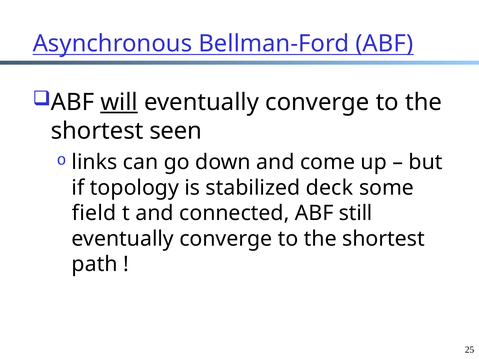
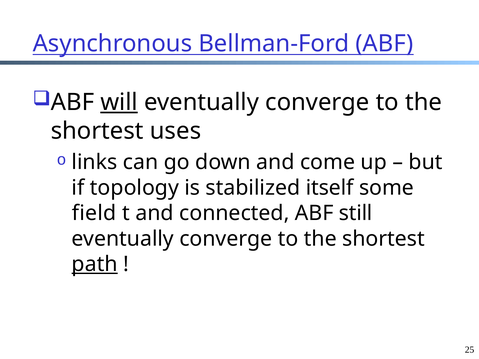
seen: seen -> uses (176, 131)
deck: deck -> itself (330, 188)
path underline: none -> present (95, 264)
